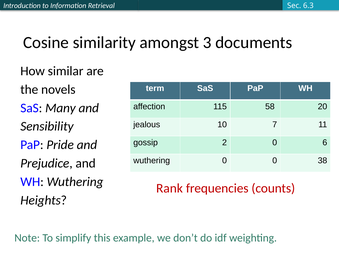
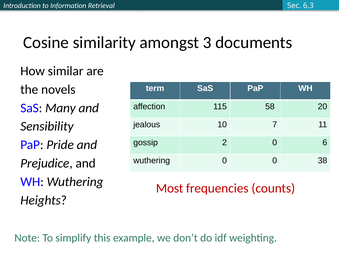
Rank: Rank -> Most (170, 188)
